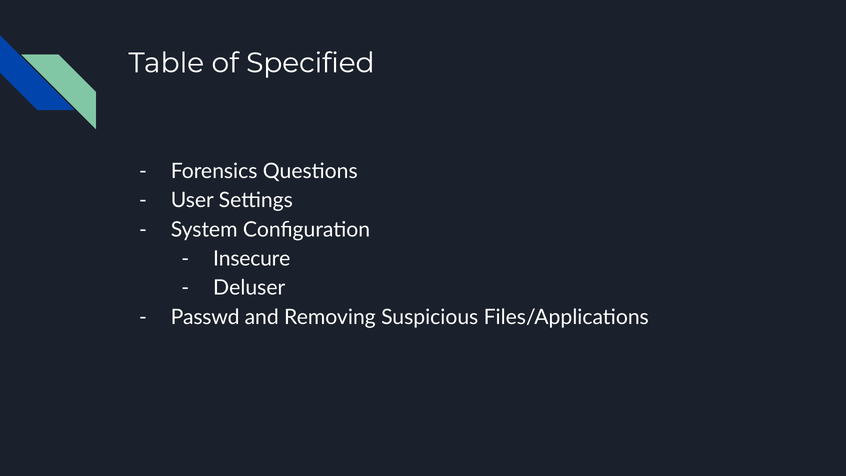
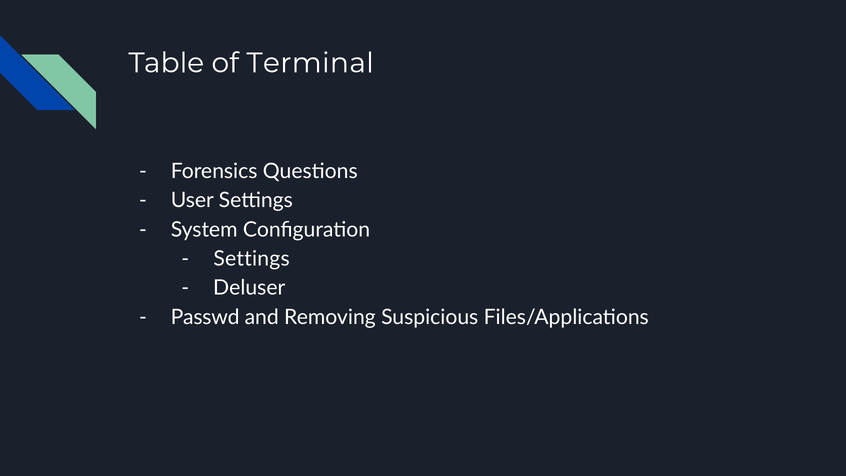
Specified: Specified -> Terminal (310, 63)
Insecure: Insecure -> Settings (252, 259)
